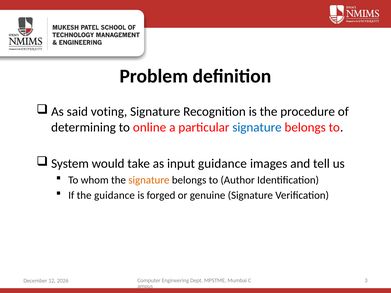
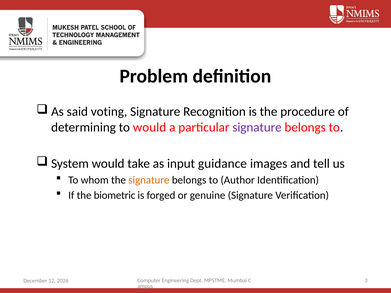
to online: online -> would (150, 127)
signature colour: blue -> purple (257, 127)
the guidance: guidance -> biometric (115, 195)
